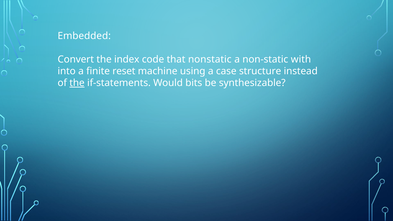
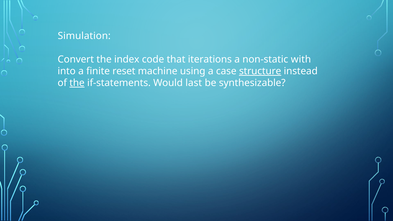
Embedded: Embedded -> Simulation (84, 36)
nonstatic: nonstatic -> iterations (210, 59)
structure underline: none -> present (260, 71)
bits: bits -> last (194, 83)
